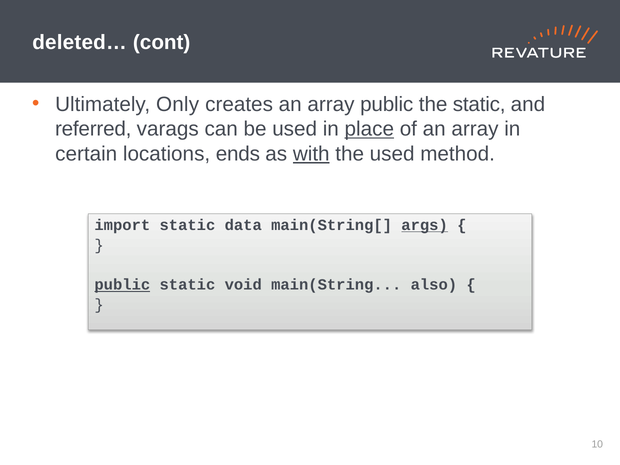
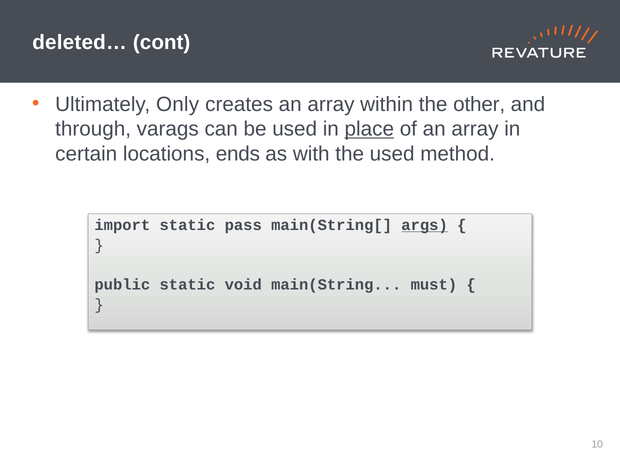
array public: public -> within (387, 104)
the static: static -> other (479, 104)
referred: referred -> through (93, 129)
with underline: present -> none (311, 154)
data: data -> pass (243, 225)
public underline: present -> none (122, 285)
also: also -> must (434, 285)
